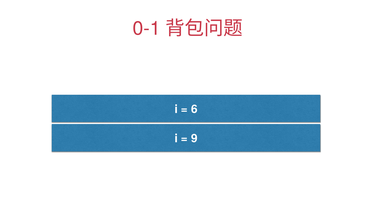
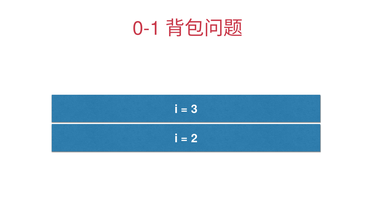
6: 6 -> 3 (194, 109)
9: 9 -> 2 (194, 139)
